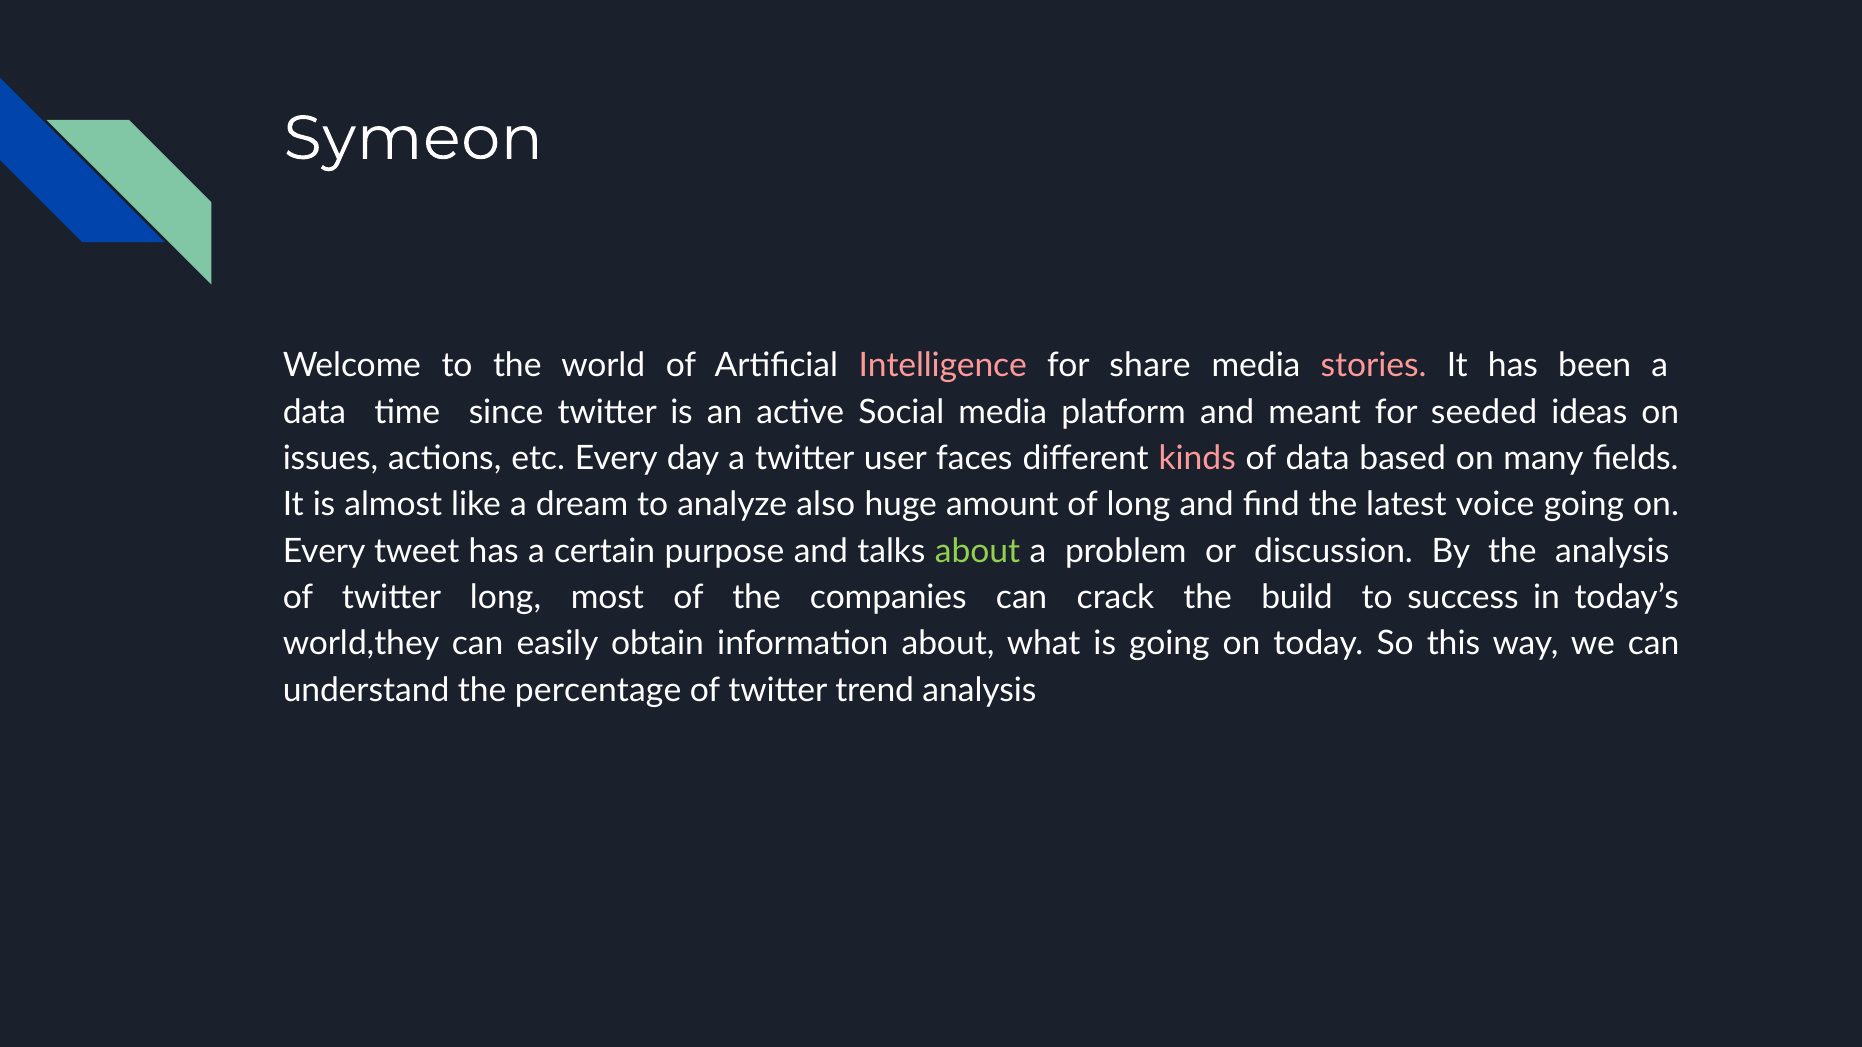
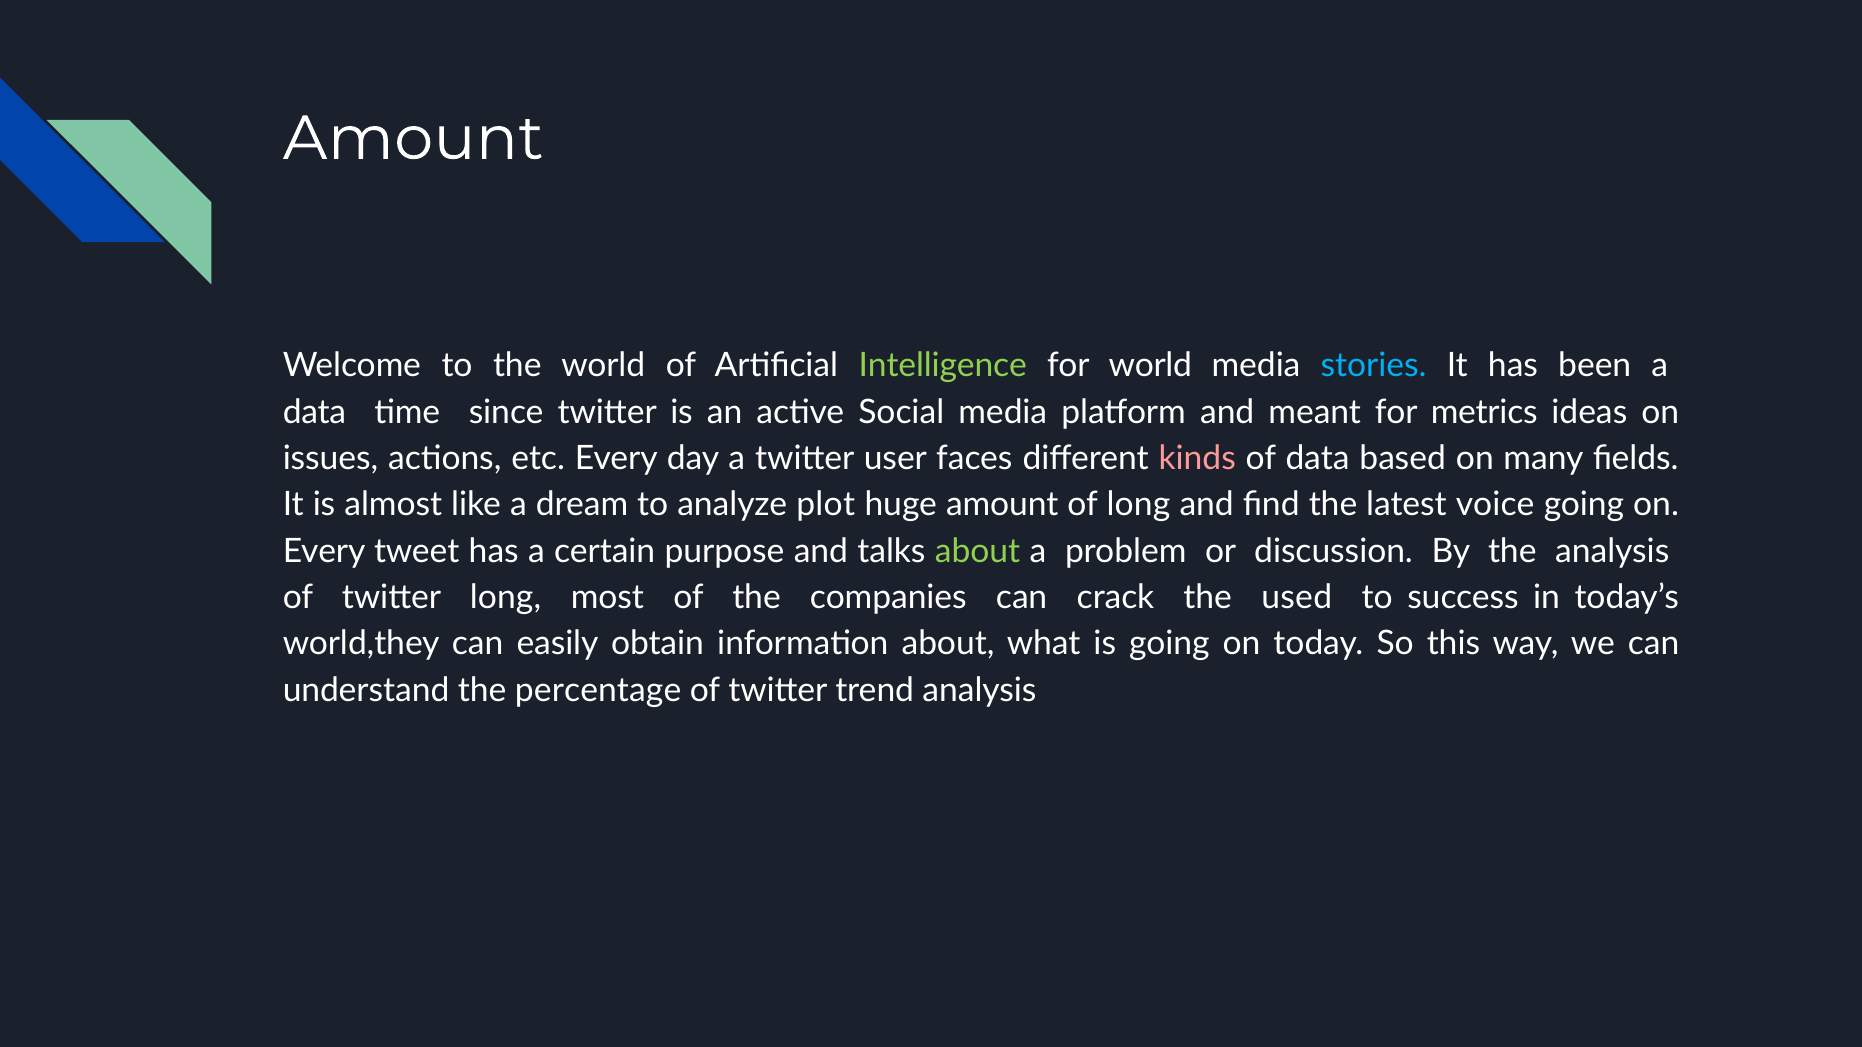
Symeon: Symeon -> Amount (413, 139)
Intelligence colour: pink -> light green (943, 366)
for share: share -> world (1150, 366)
stories colour: pink -> light blue (1374, 366)
seeded: seeded -> metrics (1484, 412)
also: also -> plot (826, 505)
build: build -> used (1297, 598)
